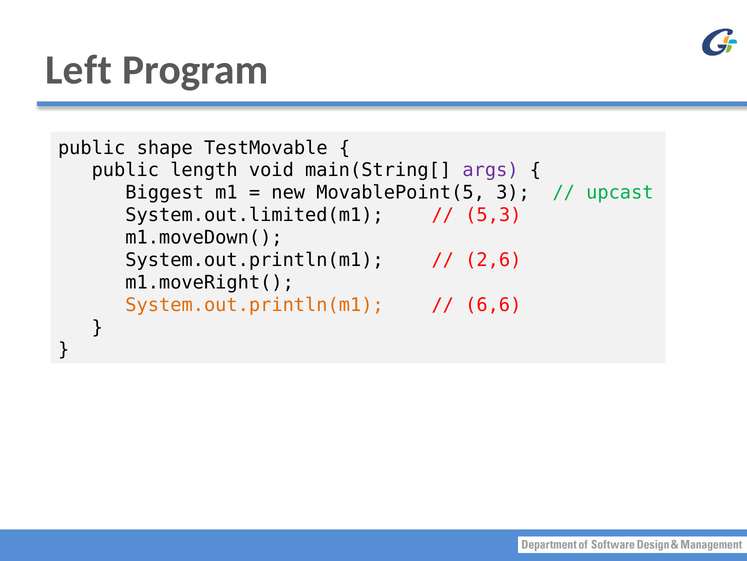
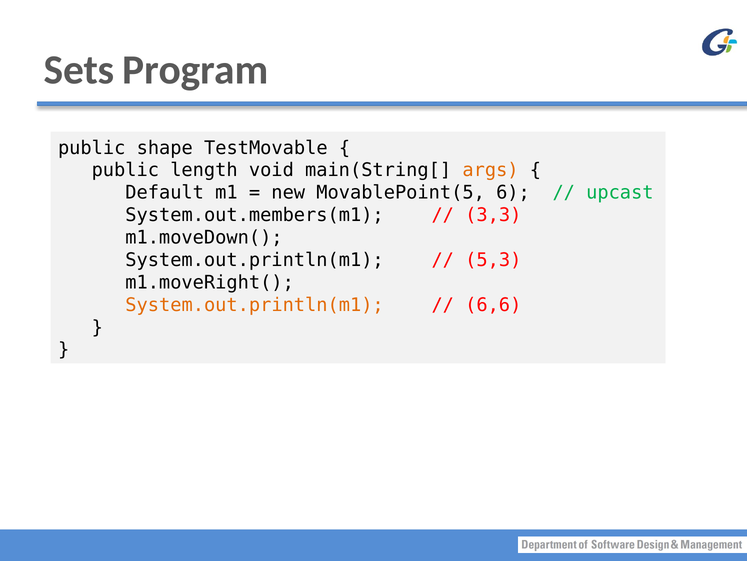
Left: Left -> Sets (79, 70)
args colour: purple -> orange (491, 170)
Biggest: Biggest -> Default (165, 192)
3: 3 -> 6 (513, 192)
System.out.limited(m1: System.out.limited(m1 -> System.out.members(m1 (255, 215)
5,3: 5,3 -> 3,3 (493, 215)
2,6: 2,6 -> 5,3 (493, 260)
